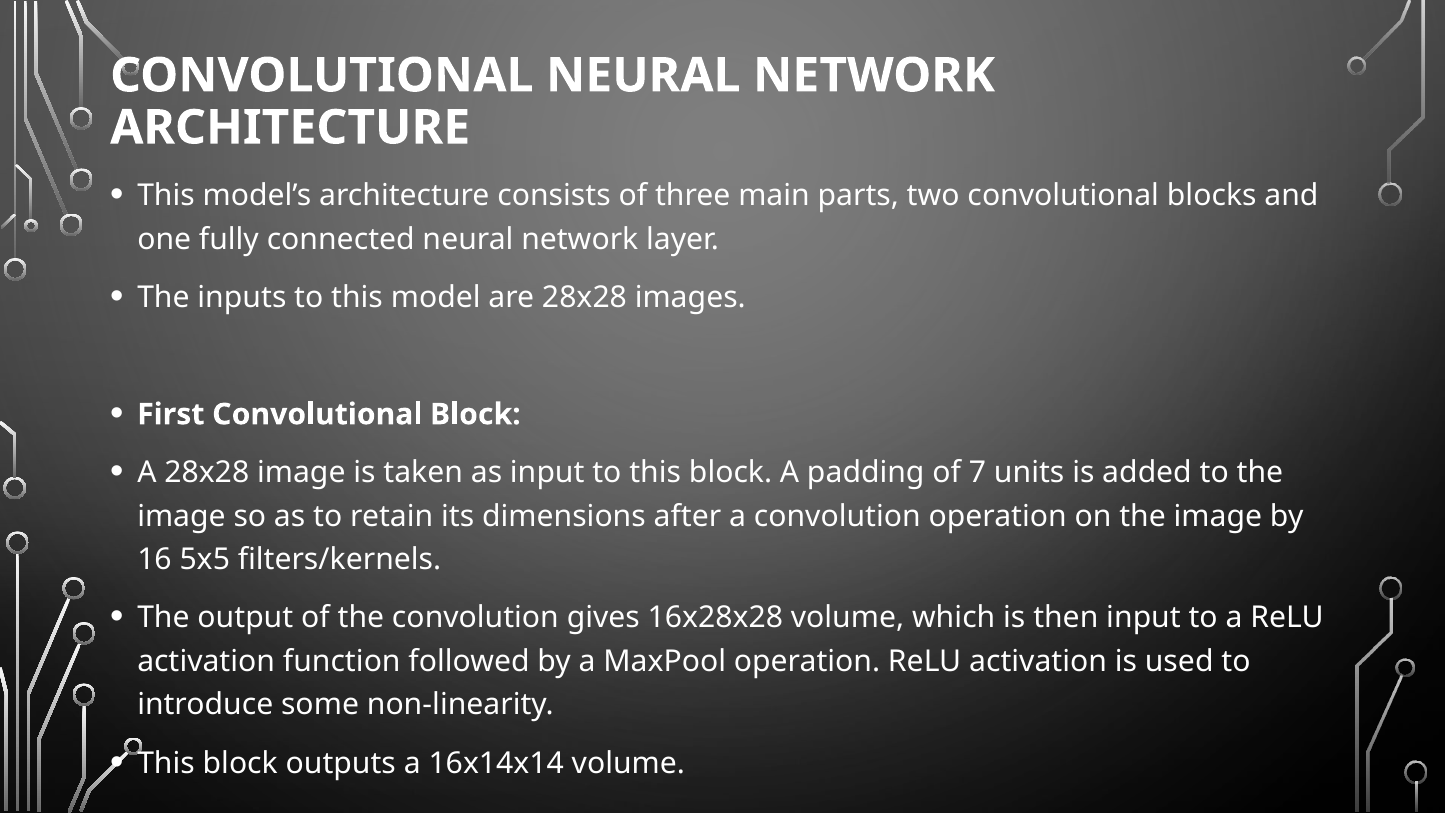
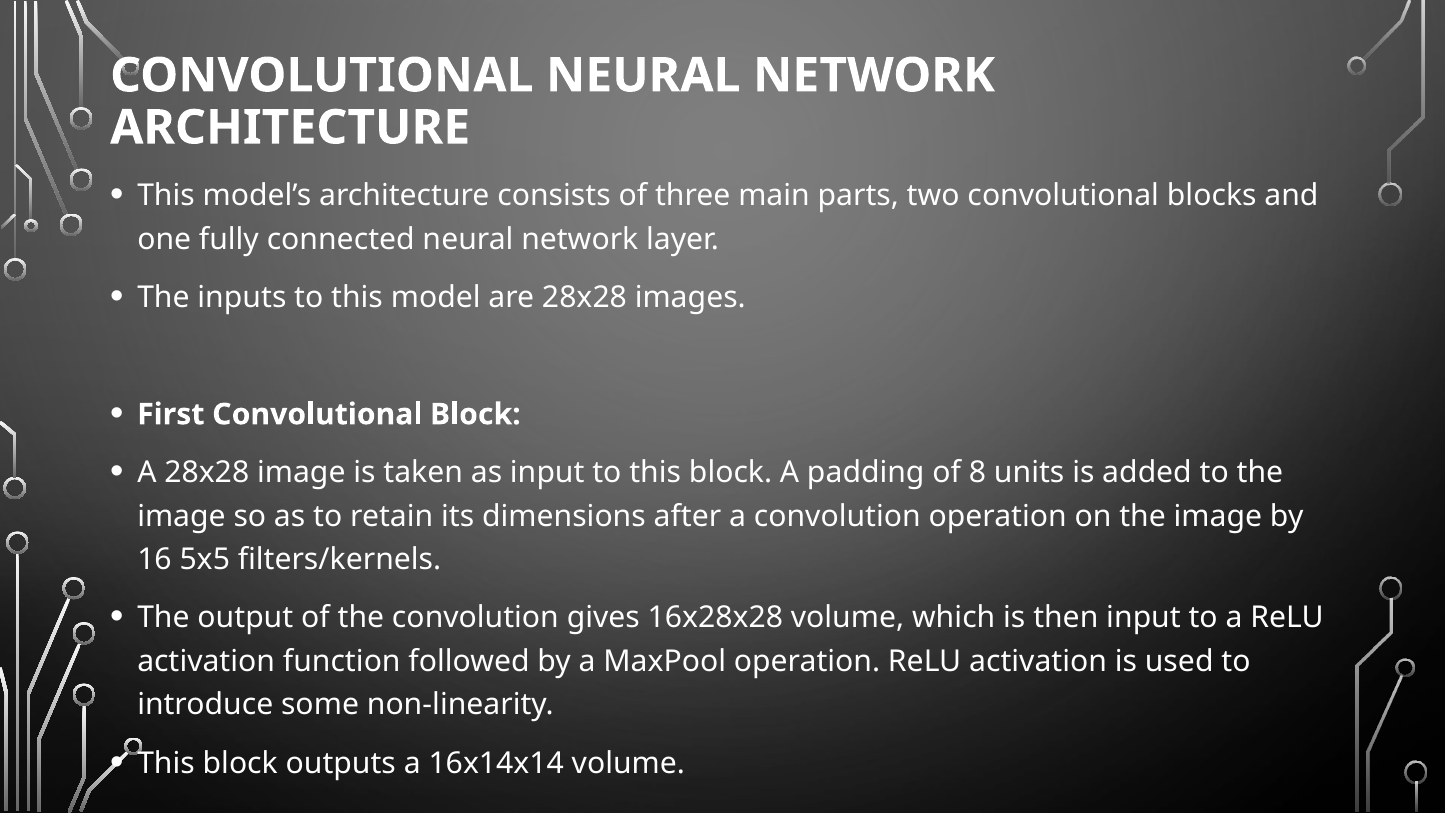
7: 7 -> 8 (978, 473)
